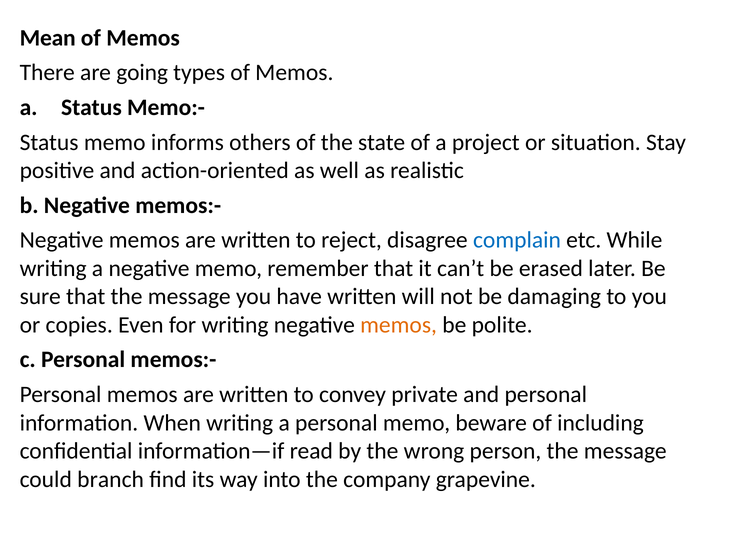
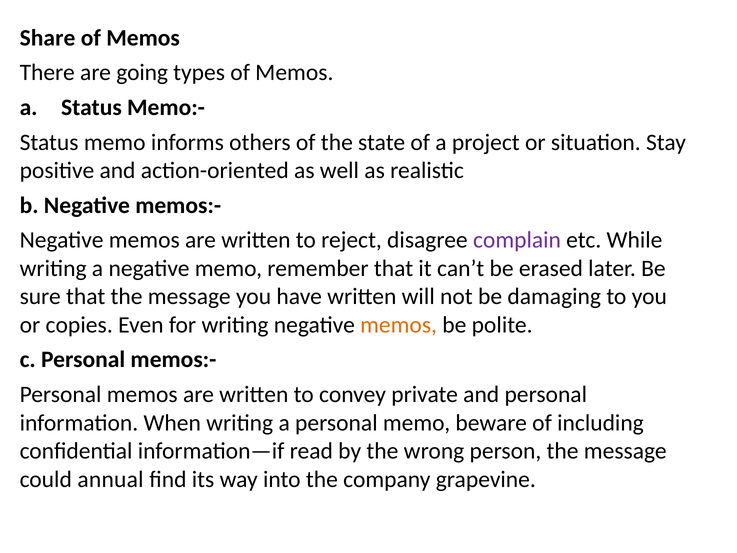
Mean: Mean -> Share (48, 38)
complain colour: blue -> purple (517, 240)
branch: branch -> annual (111, 479)
